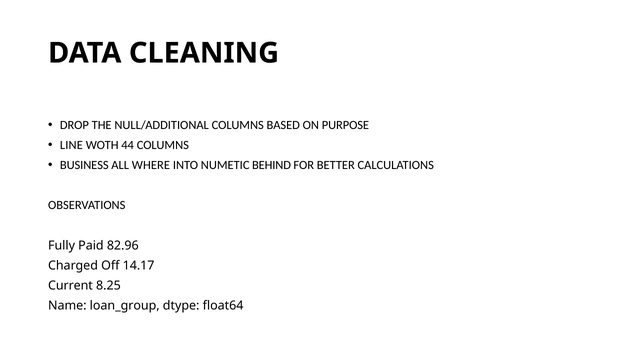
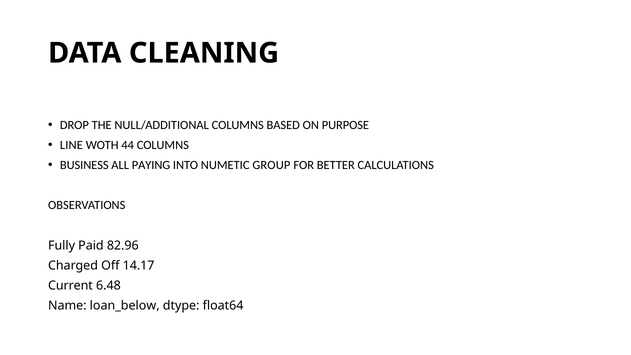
WHERE: WHERE -> PAYING (151, 165)
BEHIND: BEHIND -> GROUP (271, 165)
8.25: 8.25 -> 6.48 (108, 286)
loan_group: loan_group -> loan_below (125, 306)
